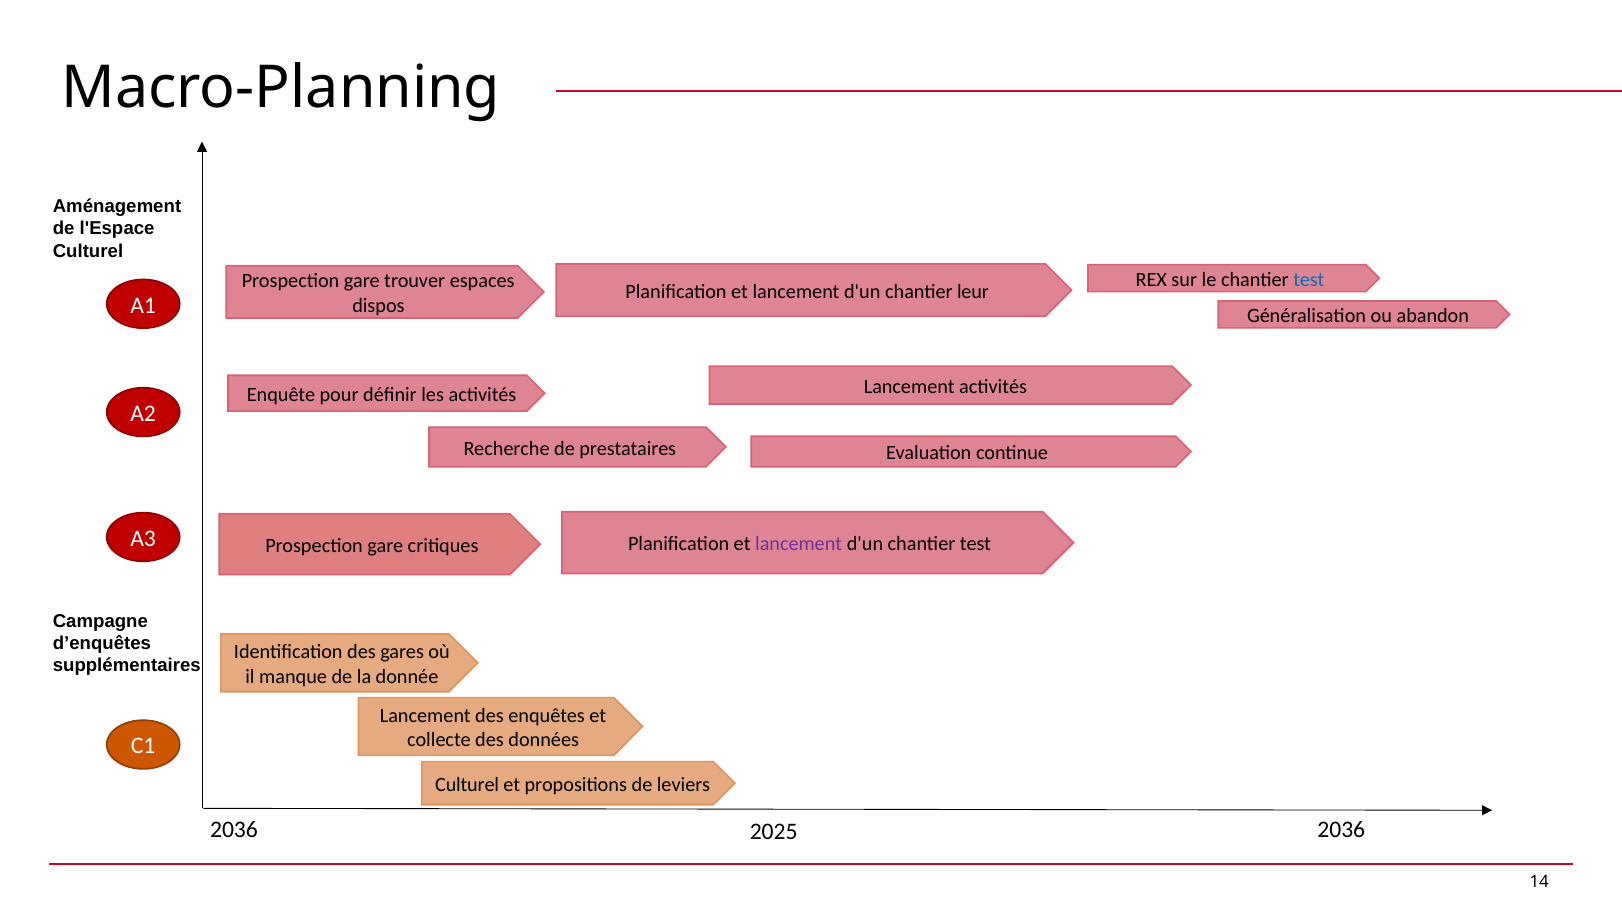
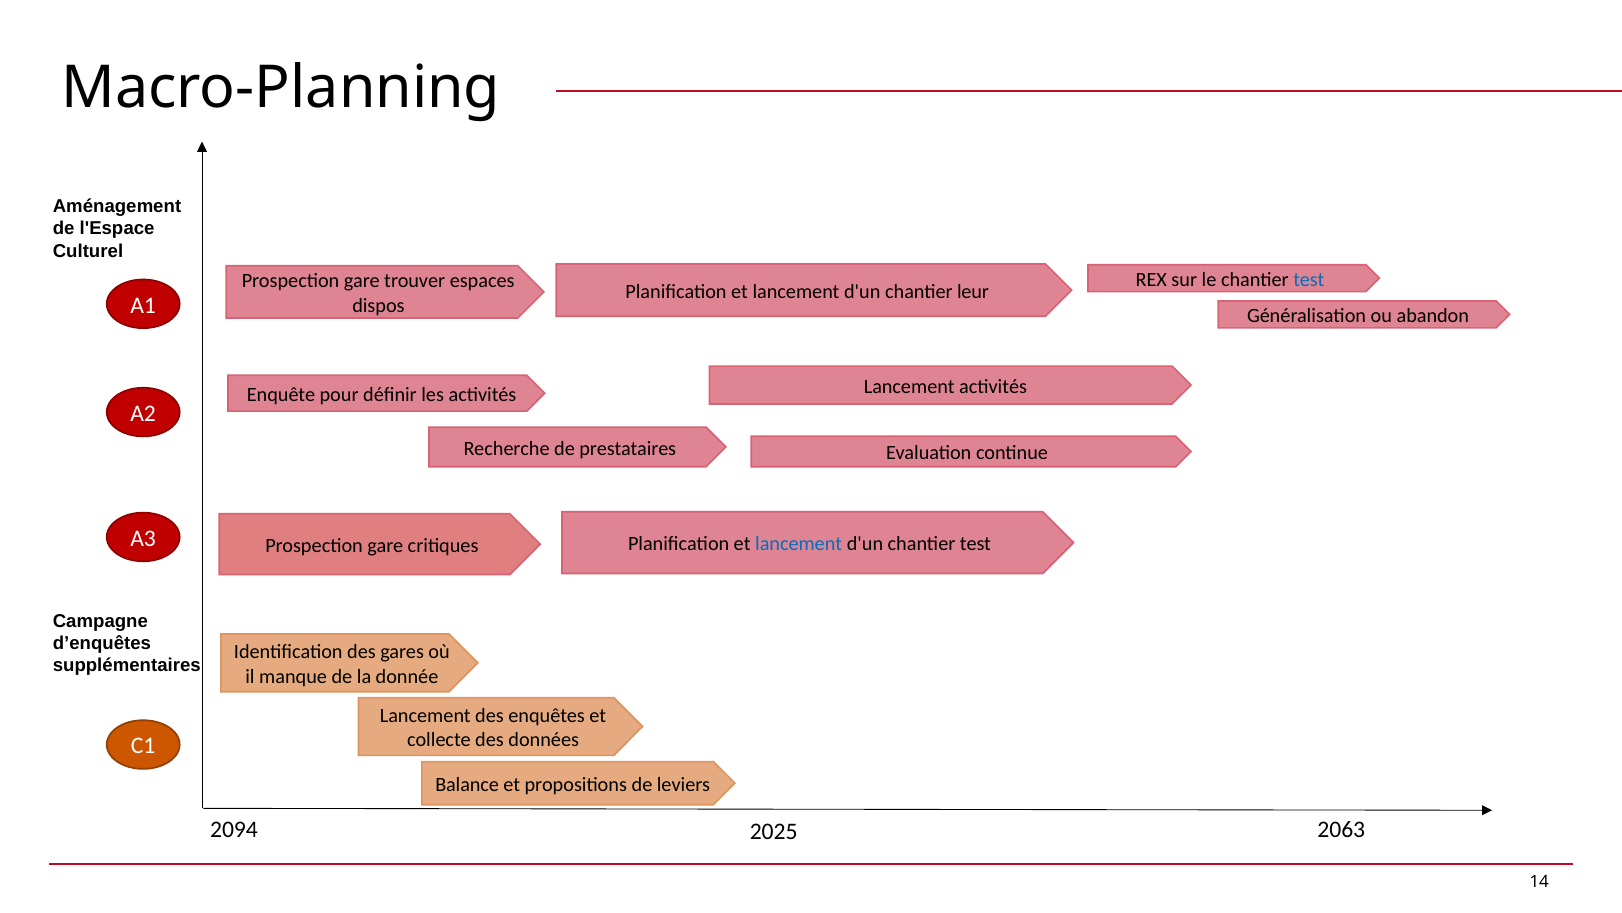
lancement colour: purple -> blue (799, 544)
Culturel: Culturel -> Balance (467, 784)
2036: 2036 -> 2094 (234, 829)
2025 2036: 2036 -> 2063 (1341, 829)
